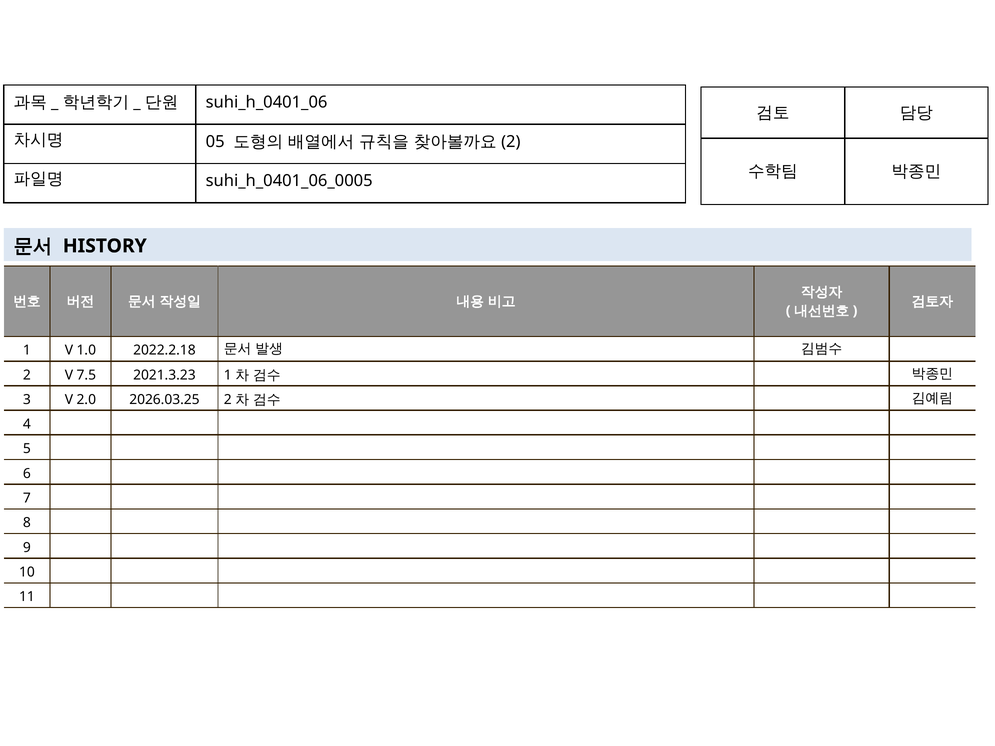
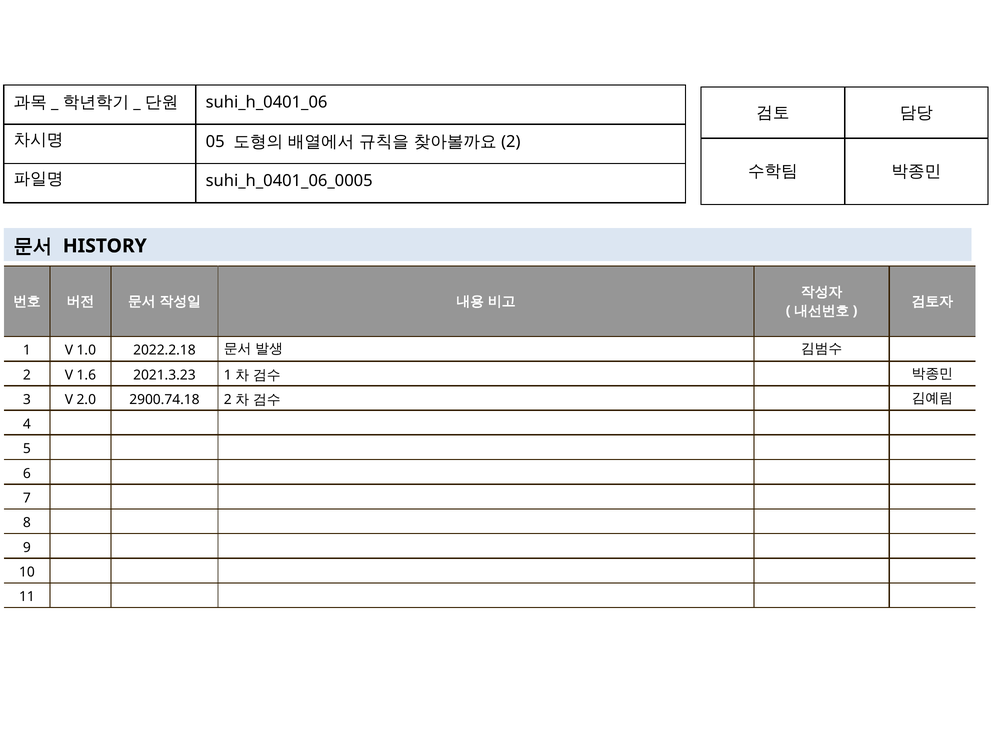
7.5: 7.5 -> 1.6 (86, 375)
2026.03.25: 2026.03.25 -> 2900.74.18 (164, 400)
